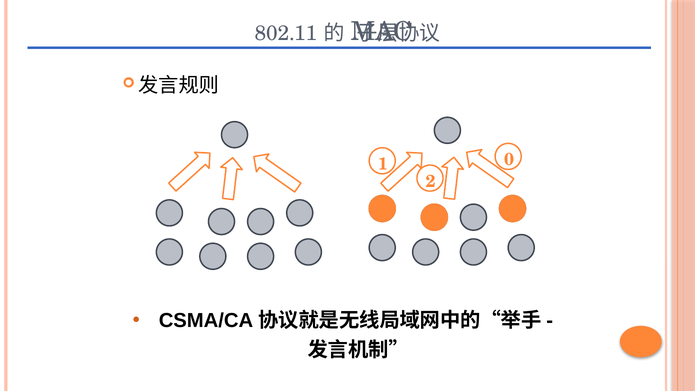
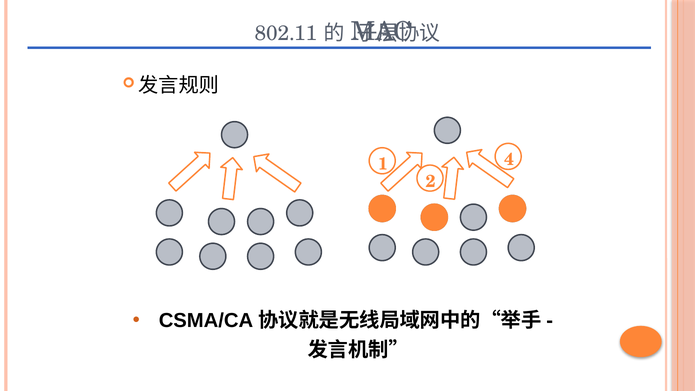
0: 0 -> 4 (509, 160)
